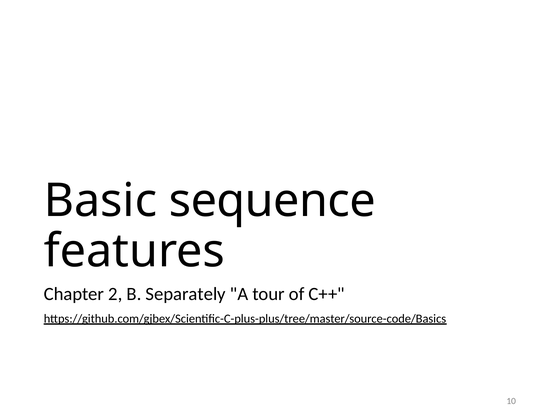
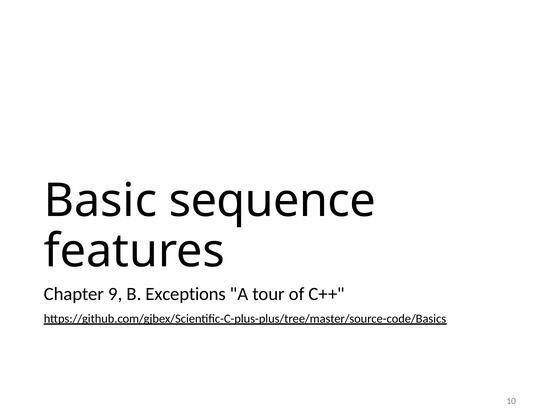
2: 2 -> 9 (115, 294)
Separately: Separately -> Exceptions (186, 294)
